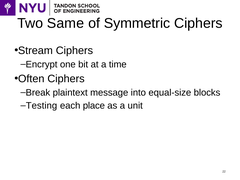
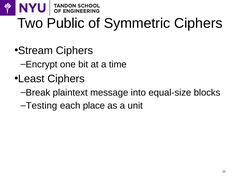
Same: Same -> Public (66, 23)
Often: Often -> Least (31, 79)
